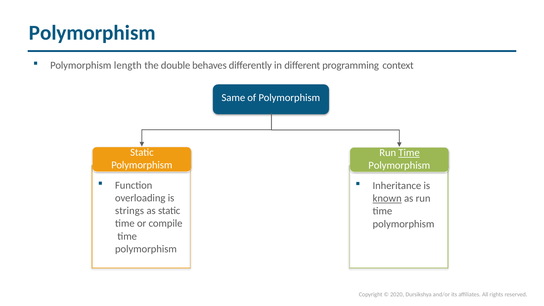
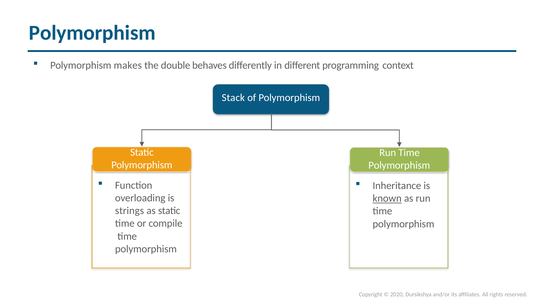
length: length -> makes (128, 65)
Same: Same -> Stack (233, 98)
Time underline: present -> none (409, 153)
